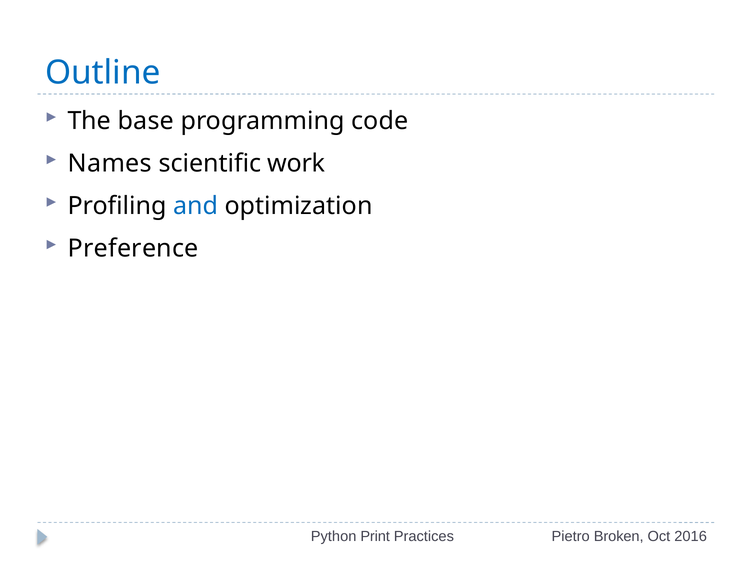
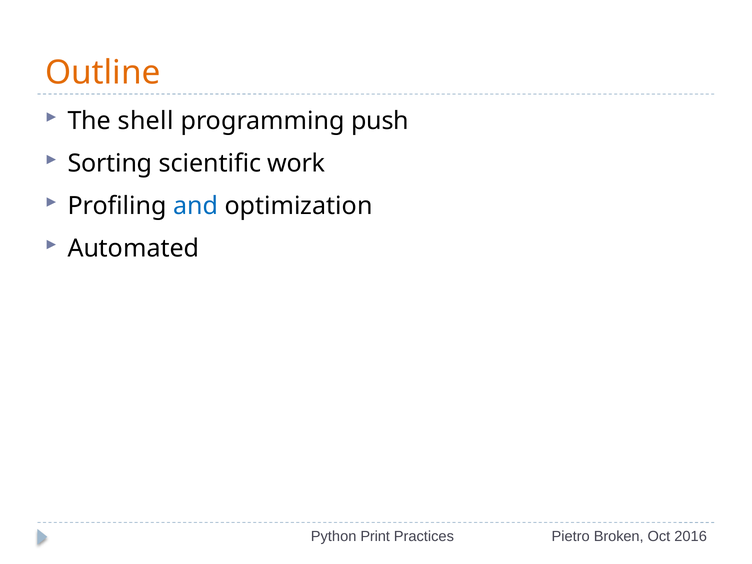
Outline colour: blue -> orange (103, 73)
base: base -> shell (146, 121)
code: code -> push (380, 121)
Names: Names -> Sorting (110, 163)
Preference: Preference -> Automated (133, 249)
